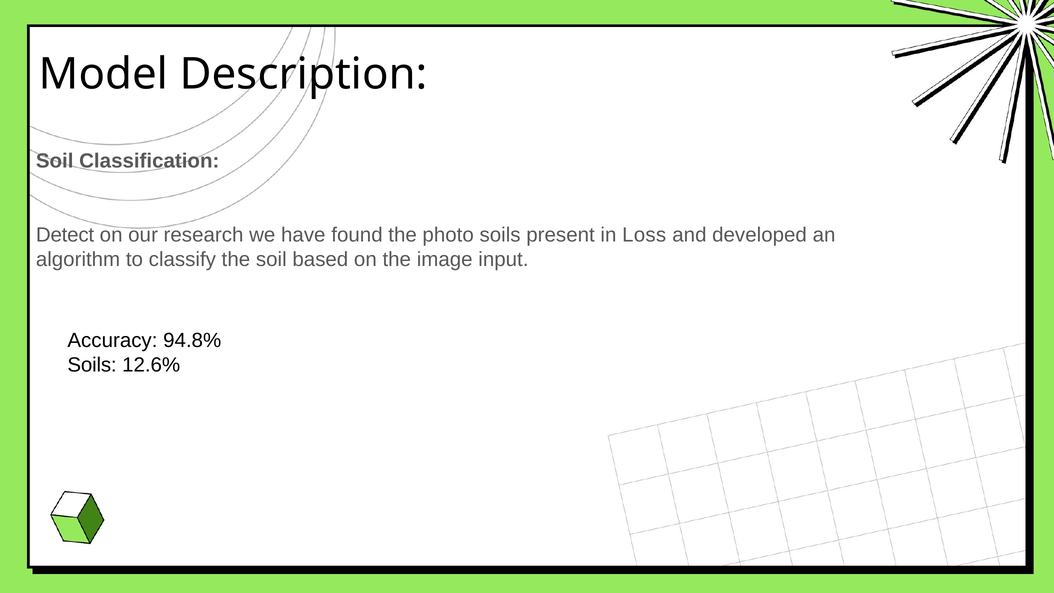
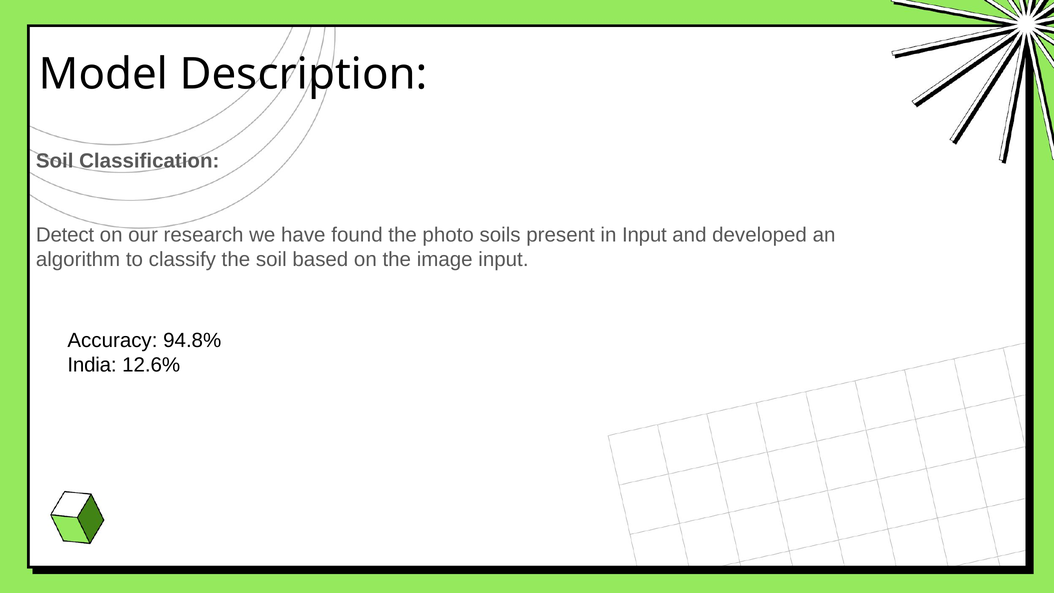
in Loss: Loss -> Input (644, 235)
Soils: Soils -> India (92, 365)
